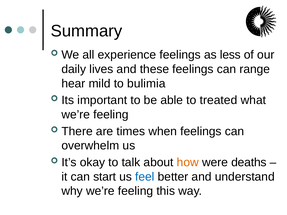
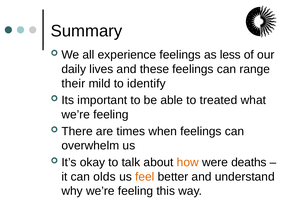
hear: hear -> their (73, 84)
bulimia: bulimia -> identify (146, 84)
start: start -> olds (105, 177)
feel colour: blue -> orange (145, 177)
